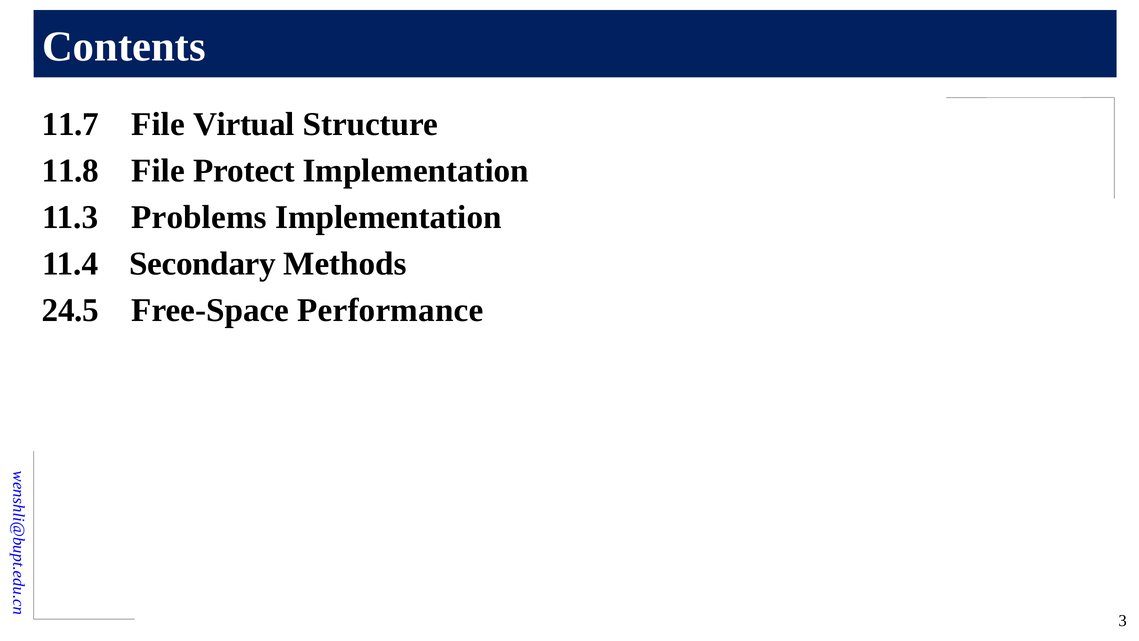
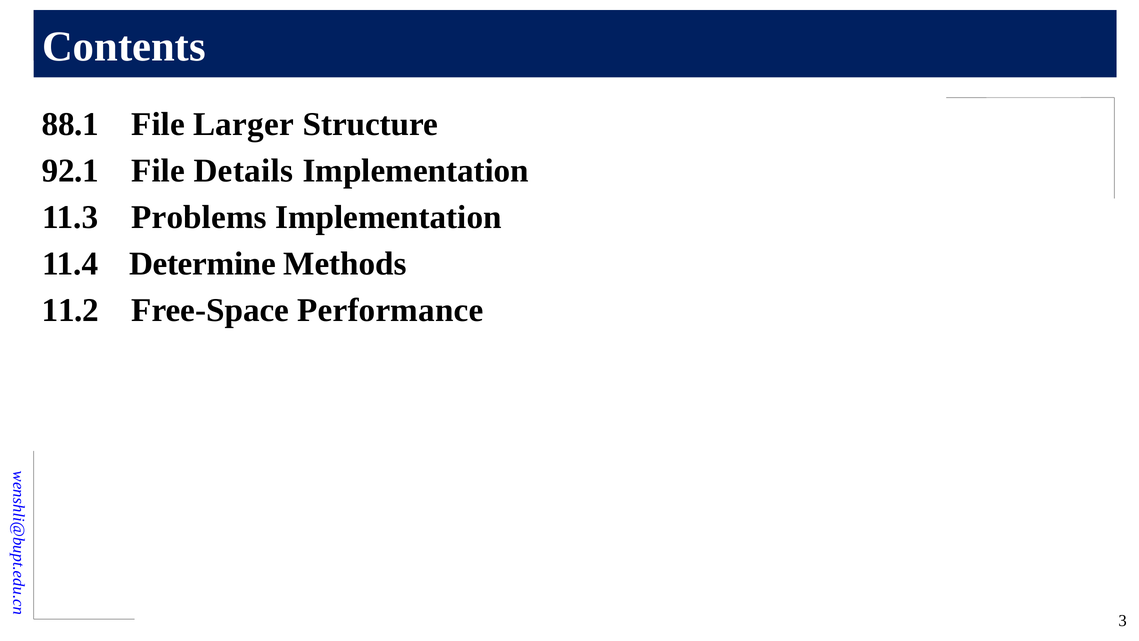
11.7: 11.7 -> 88.1 (70, 124)
Virtual: Virtual -> Larger (244, 124)
11.8: 11.8 -> 92.1 (70, 171)
Protect: Protect -> Details (244, 171)
Secondary: Secondary -> Determine (203, 264)
24.5: 24.5 -> 11.2 (70, 310)
